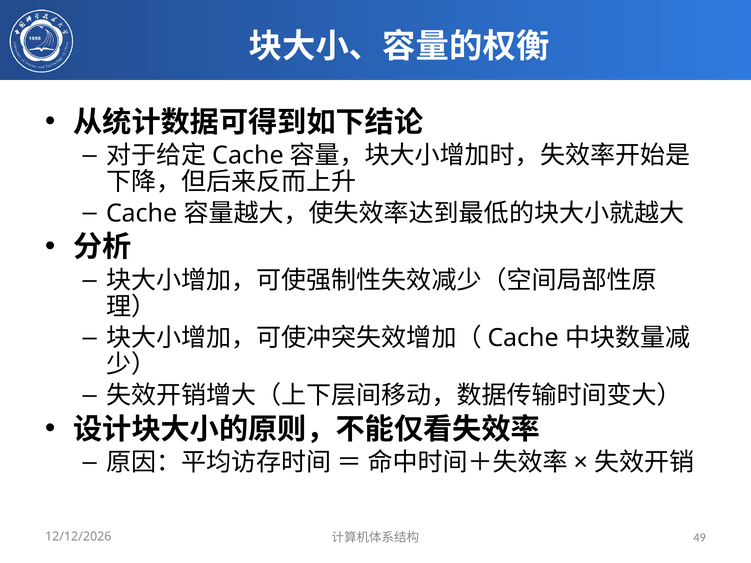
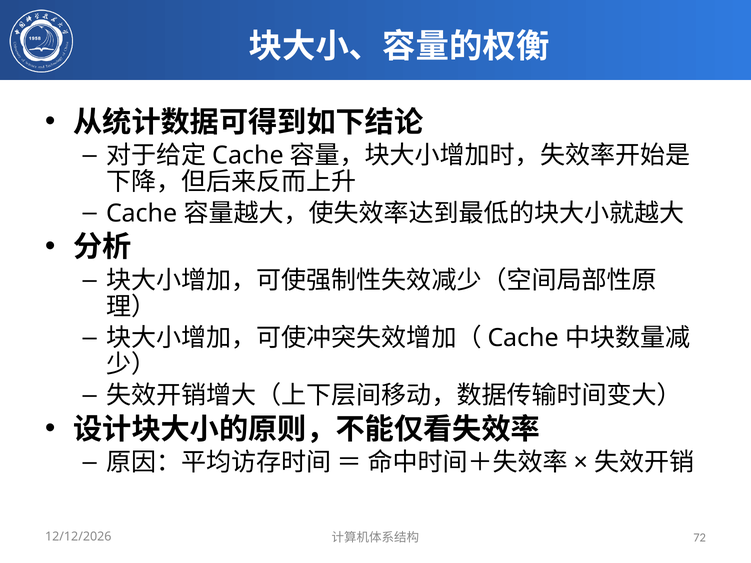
49: 49 -> 72 (700, 538)
